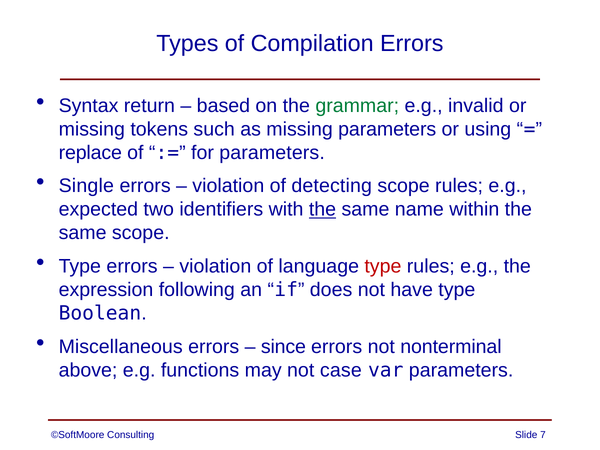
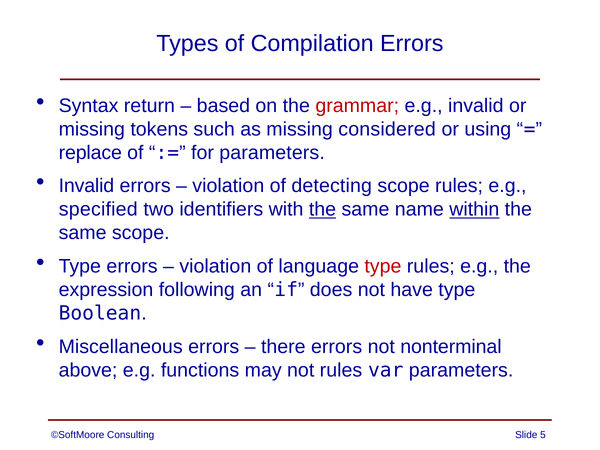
grammar colour: green -> red (357, 106)
missing parameters: parameters -> considered (387, 129)
Single: Single -> Invalid (86, 186)
expected: expected -> specified (98, 209)
within underline: none -> present (474, 209)
since: since -> there (283, 347)
not case: case -> rules (341, 370)
7: 7 -> 5 (543, 435)
